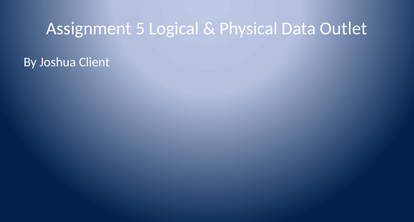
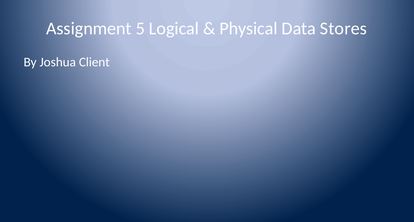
Outlet: Outlet -> Stores (344, 29)
